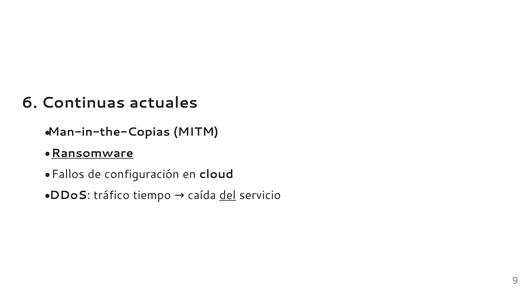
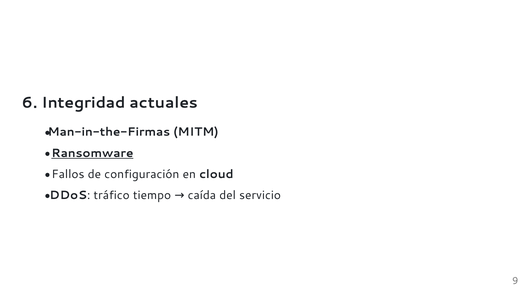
Continuas: Continuas -> Integridad (84, 103)
Man-in-the-Copias: Man-in-the-Copias -> Man-in-the-Firmas (109, 132)
del underline: present -> none (228, 195)
